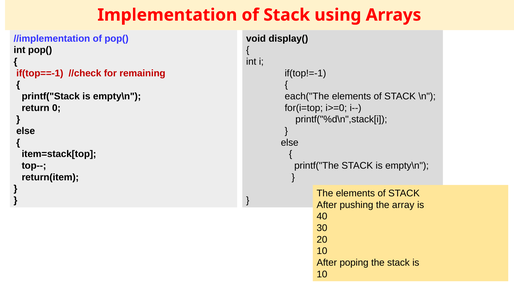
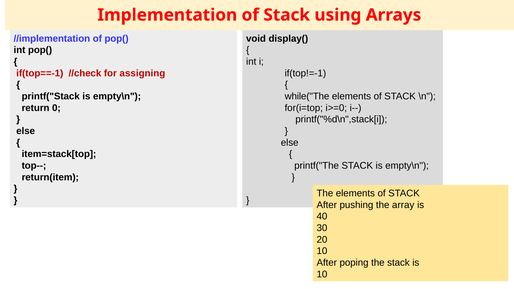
remaining: remaining -> assigning (142, 73)
each("The: each("The -> while("The (307, 96)
